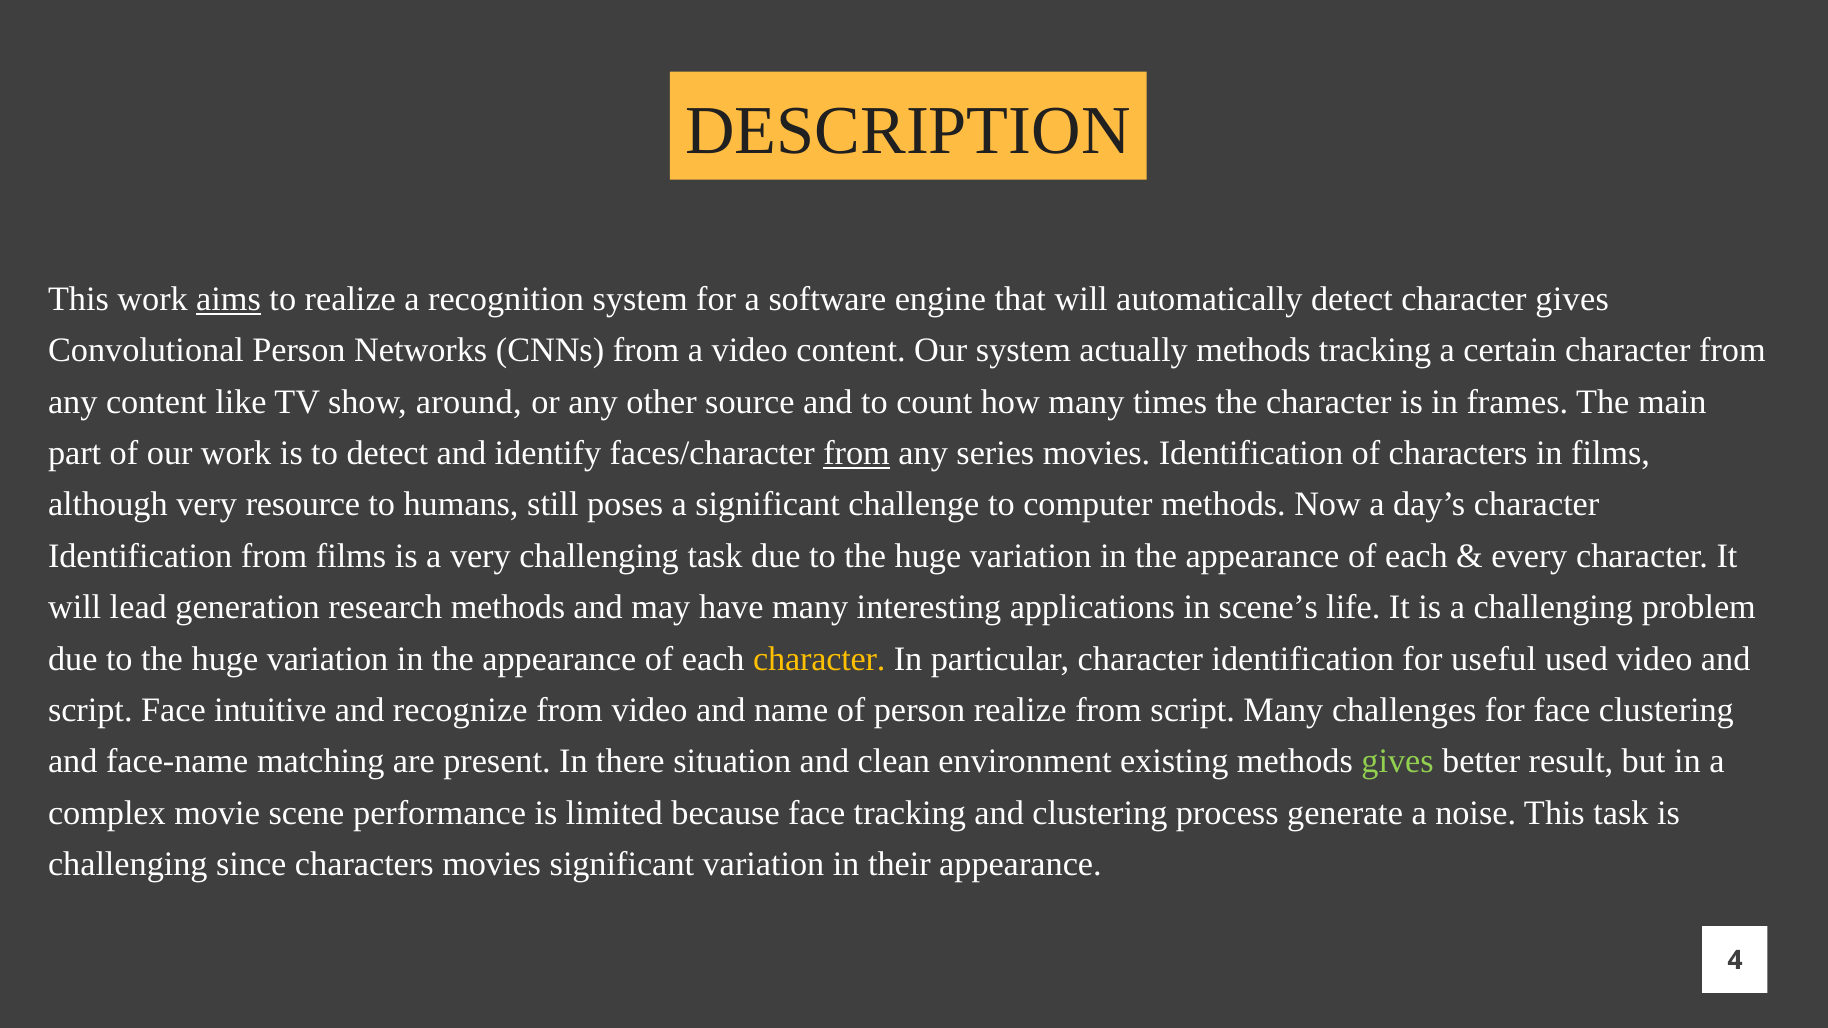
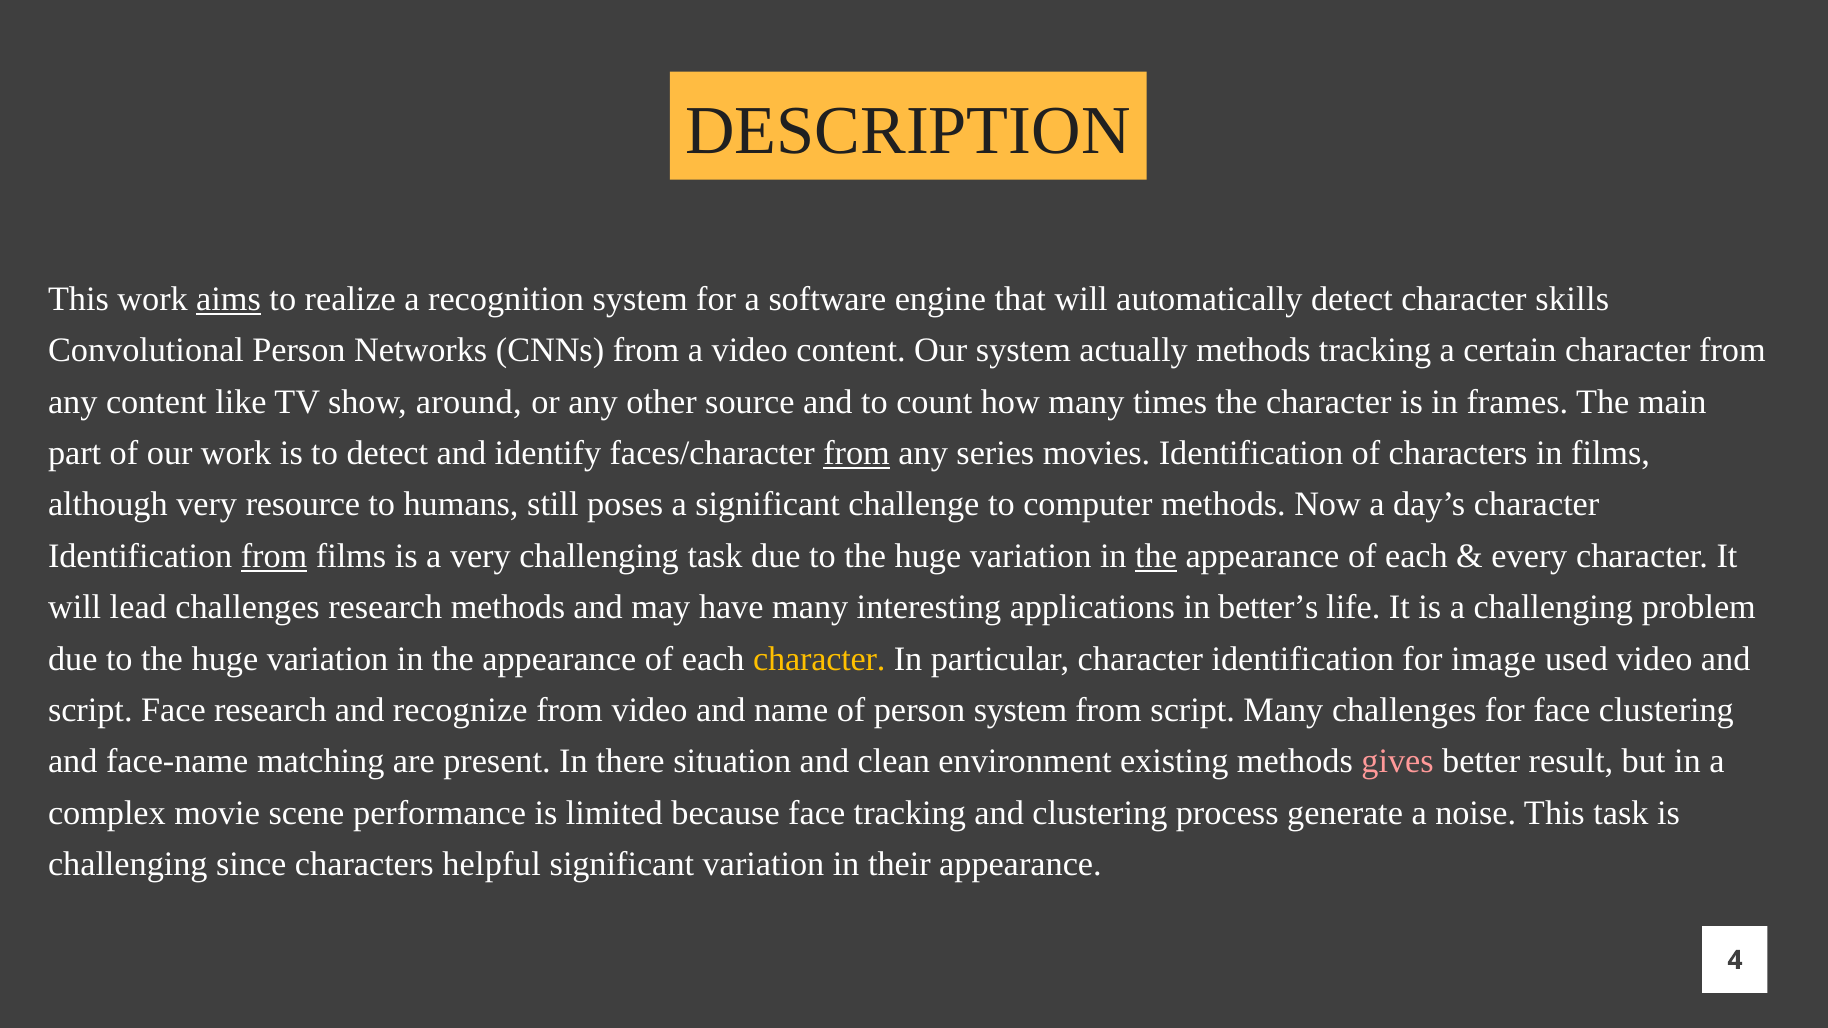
character gives: gives -> skills (1572, 299)
from underline: none -> present (274, 556)
the underline: none -> present (1156, 556)
lead generation: generation -> challenges (248, 608)
scene’s: scene’s -> better’s (1268, 608)
useful: useful -> image (1494, 659)
Face intuitive: intuitive -> research (270, 710)
person realize: realize -> system (1020, 710)
gives colour: light green -> pink (1398, 762)
characters movies: movies -> helpful (492, 865)
